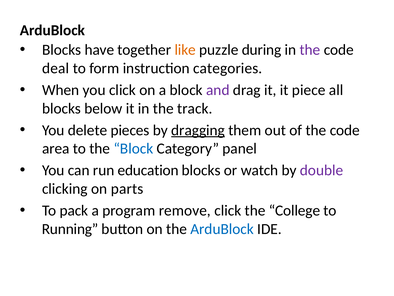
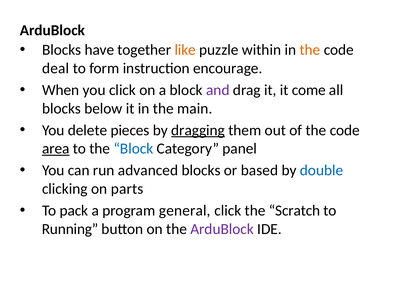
during: during -> within (261, 50)
the colour: purple -> orange (310, 50)
categories: categories -> encourage (228, 68)
piece: piece -> come (309, 90)
track: track -> main (195, 108)
area underline: none -> present (56, 148)
education: education -> advanced (148, 170)
watch: watch -> based (259, 170)
double colour: purple -> blue (322, 170)
remove: remove -> general (185, 210)
College: College -> Scratch (295, 210)
ArduBlock colour: blue -> purple (222, 229)
